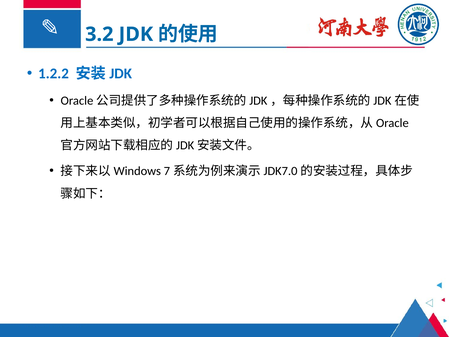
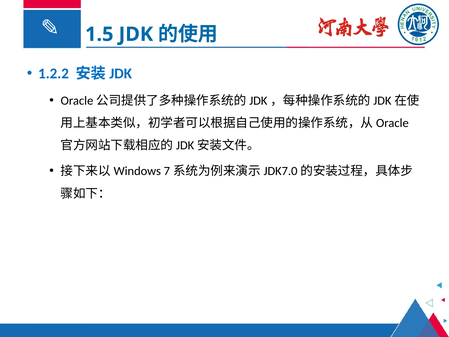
3.2: 3.2 -> 1.5 (99, 34)
